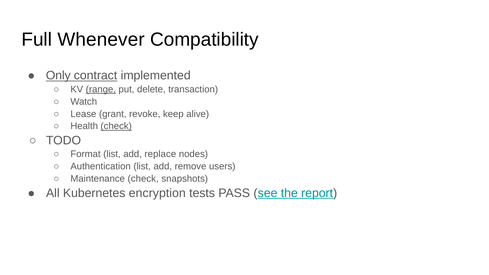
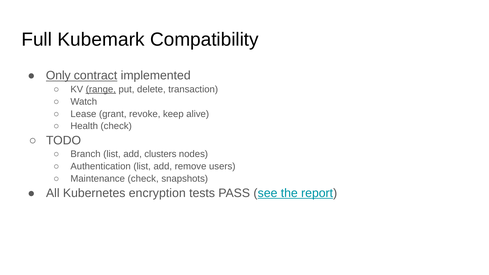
Whenever: Whenever -> Kubemark (101, 40)
check underline: present -> none (116, 126)
Format: Format -> Branch (86, 154)
replace: replace -> clusters (160, 154)
